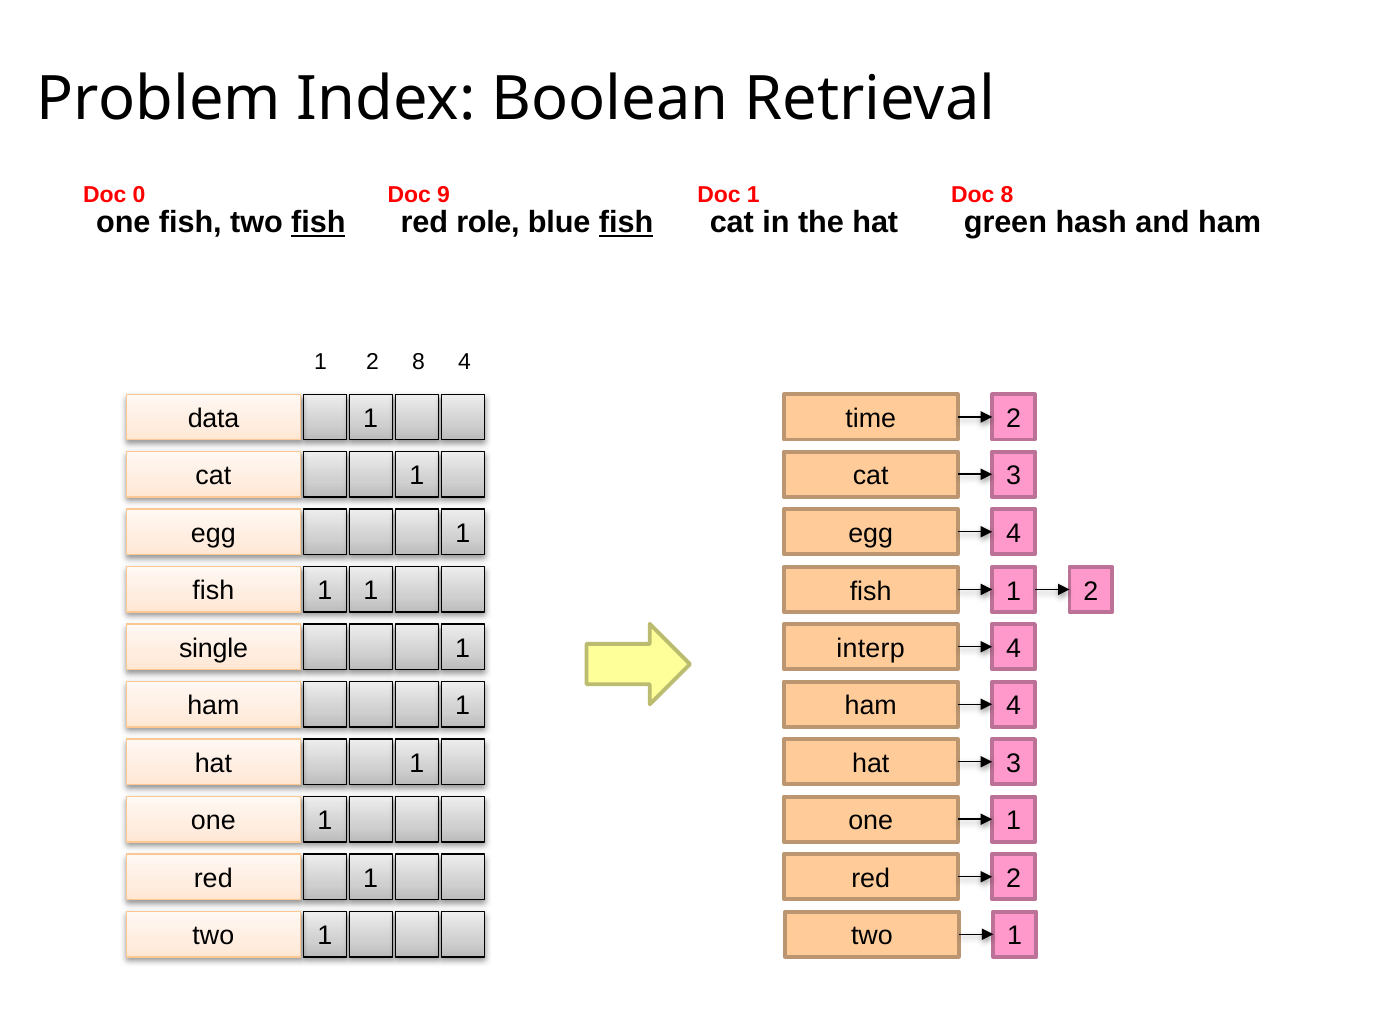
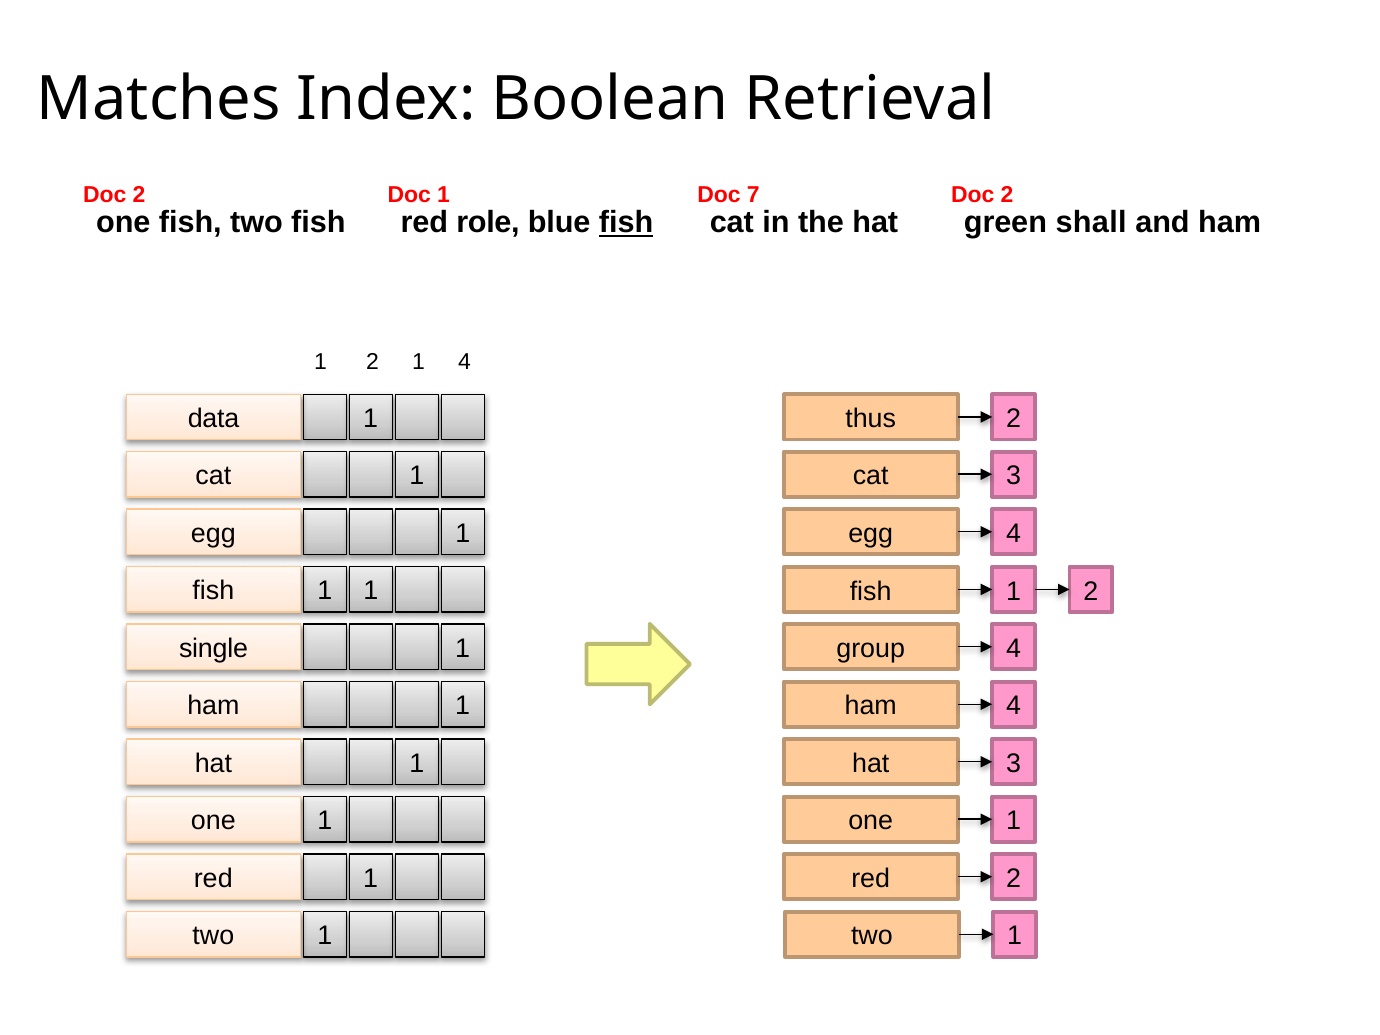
Problem: Problem -> Matches (159, 99)
0: 0 -> 2 (139, 195)
Doc 9: 9 -> 1 (444, 195)
Doc 1: 1 -> 7 (753, 195)
8: 8 -> 2 (1007, 195)
fish underline: present -> none (318, 223)
hash: hash -> shall (1091, 223)
1 2 8: 8 -> 1 (419, 362)
time: time -> thus (871, 419)
interp: interp -> group (871, 649)
